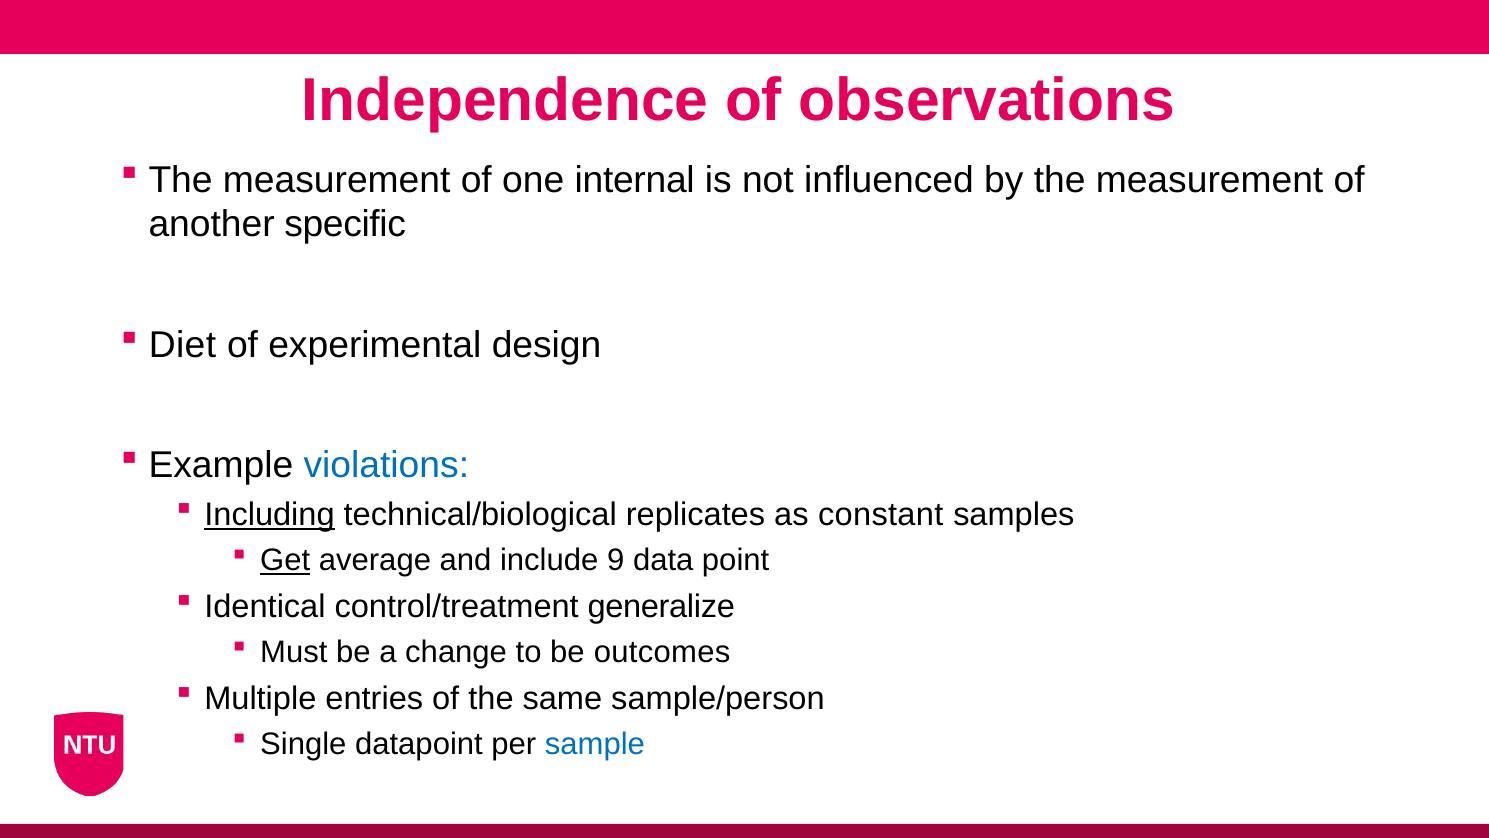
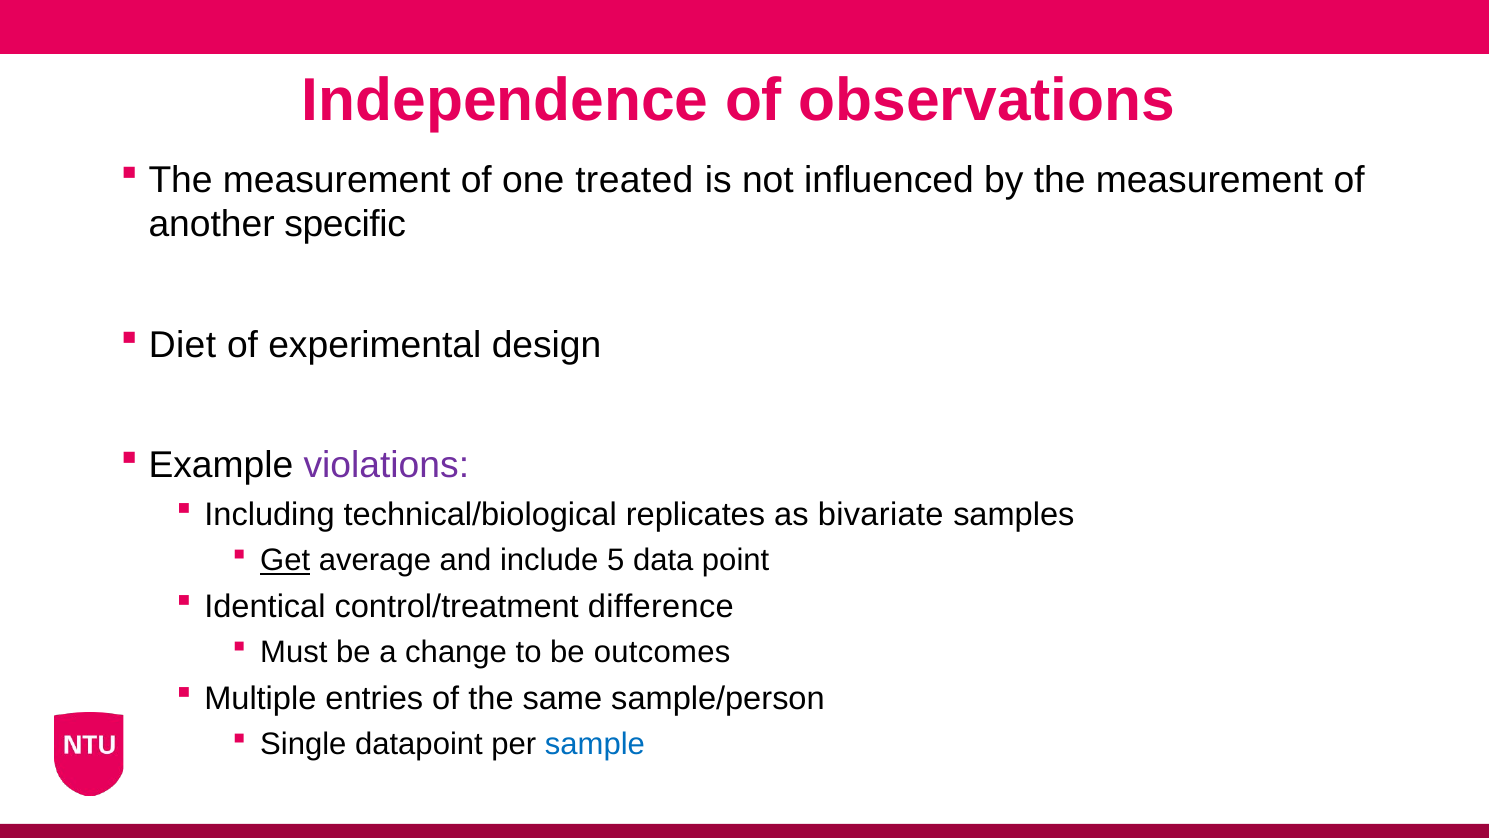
internal: internal -> treated (634, 180)
violations colour: blue -> purple (386, 465)
Including underline: present -> none (270, 515)
constant: constant -> bivariate (881, 515)
9: 9 -> 5 (616, 560)
generalize: generalize -> difference (661, 606)
